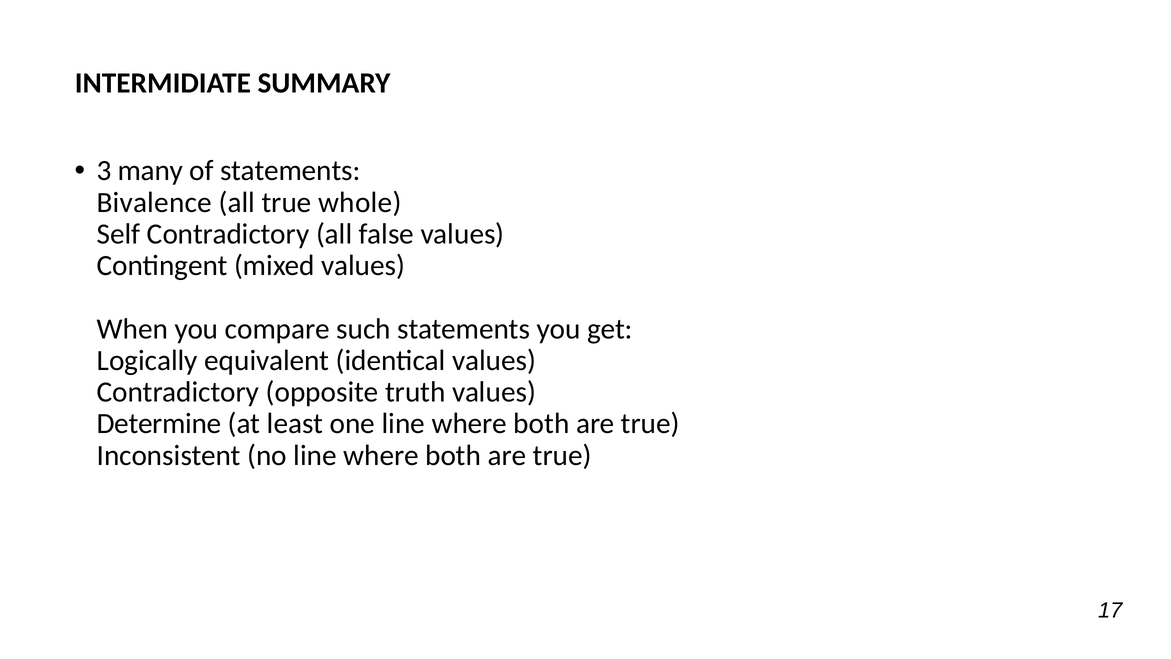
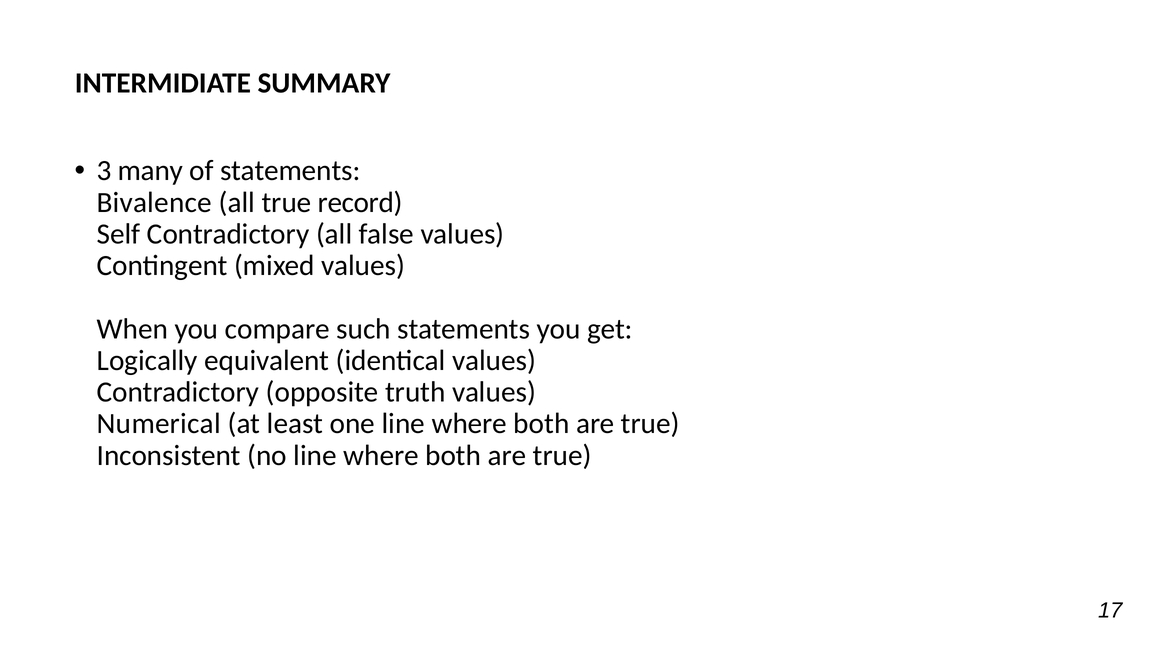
whole: whole -> record (360, 202)
Determine: Determine -> Numerical (159, 424)
